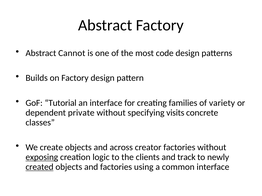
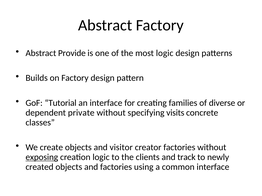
Cannot: Cannot -> Provide (72, 53)
most code: code -> logic (165, 53)
variety: variety -> diverse (222, 103)
across: across -> visitor (121, 148)
created underline: present -> none (40, 167)
